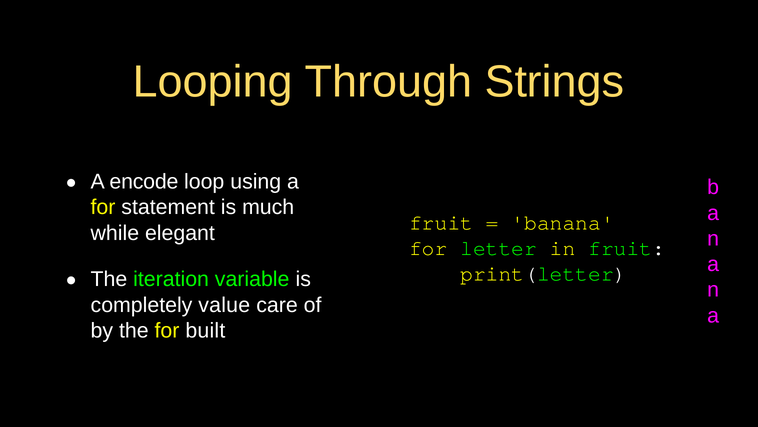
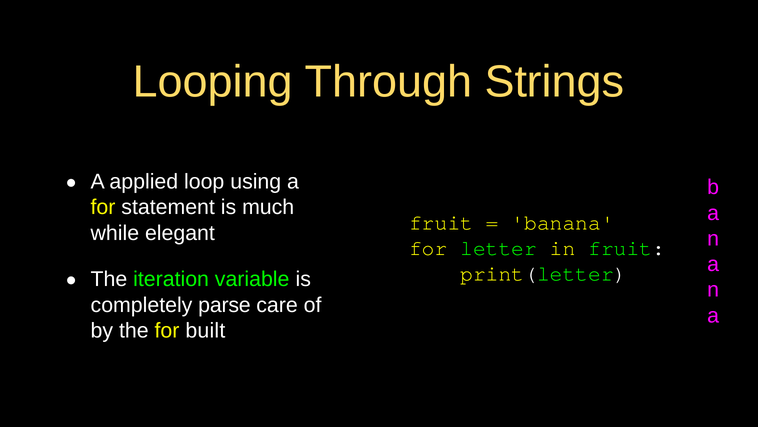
encode: encode -> applied (144, 182)
value: value -> parse (224, 305)
